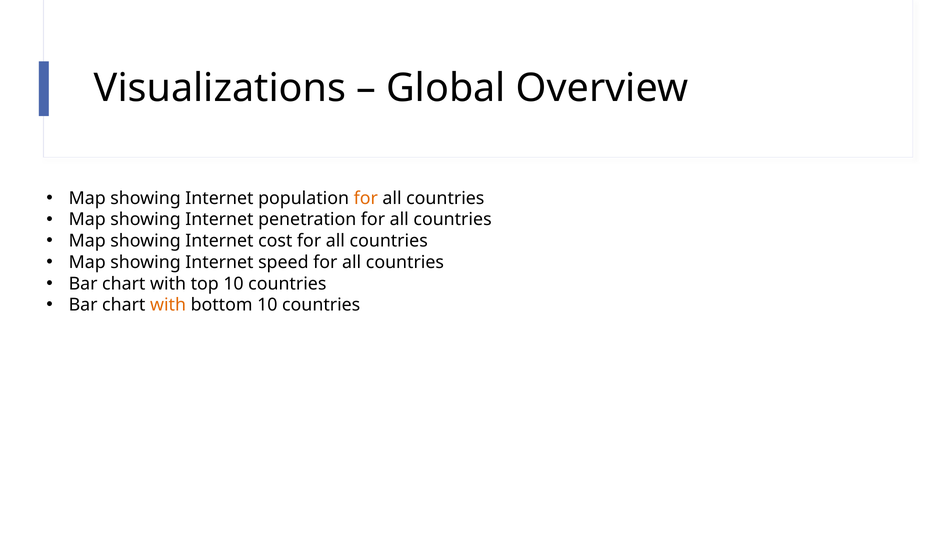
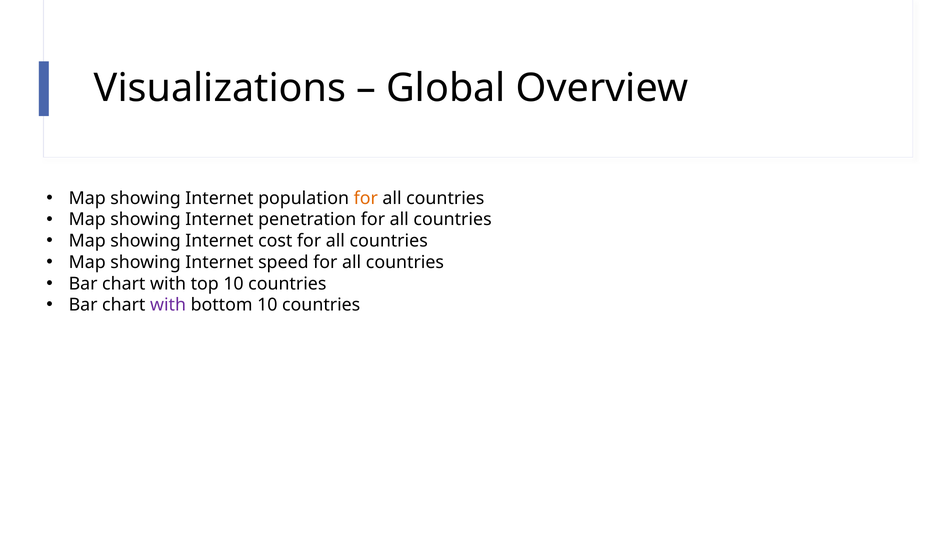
with colour: orange -> purple (168, 305)
